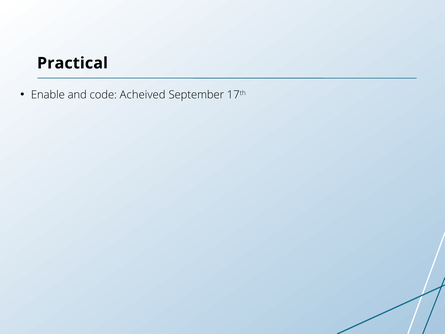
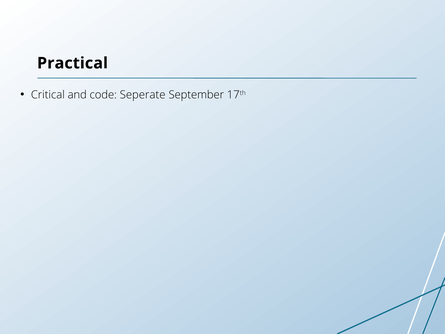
Enable: Enable -> Critical (48, 95)
Acheived: Acheived -> Seperate (143, 95)
